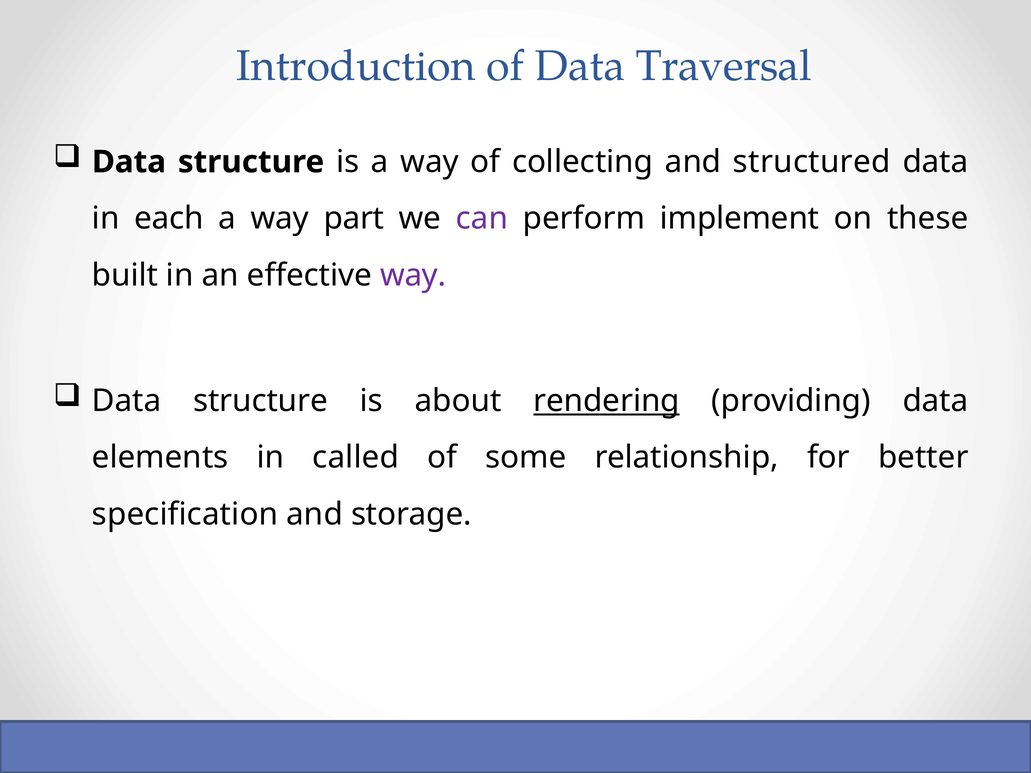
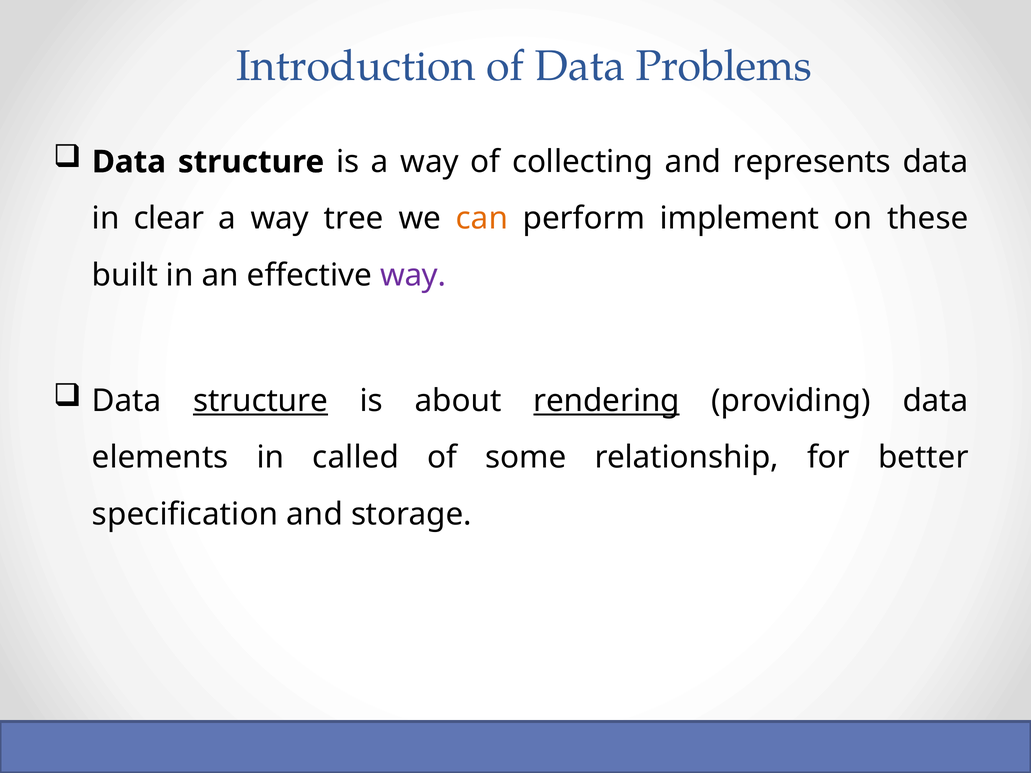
Traversal: Traversal -> Problems (724, 66)
structured: structured -> represents (812, 162)
each: each -> clear (169, 219)
part: part -> tree (354, 219)
can colour: purple -> orange (482, 219)
structure underline: none -> present (261, 401)
